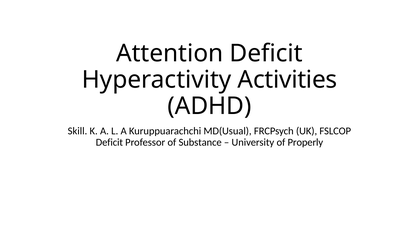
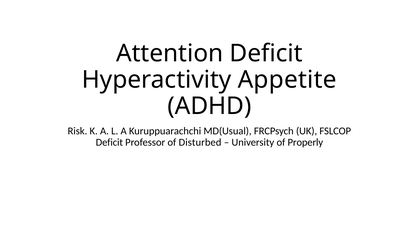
Activities: Activities -> Appetite (287, 80)
Skill: Skill -> Risk (78, 131)
Substance: Substance -> Disturbed (200, 142)
